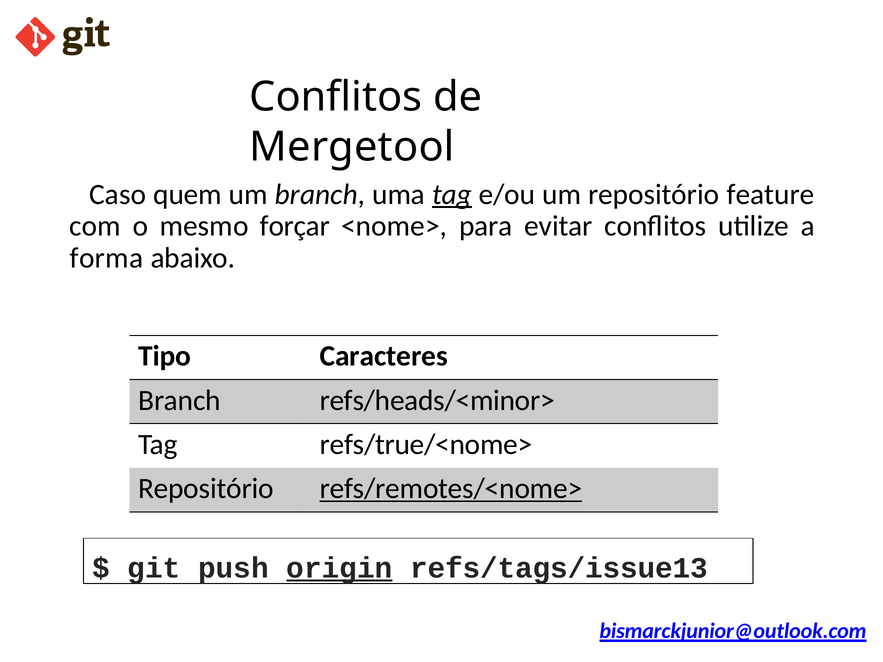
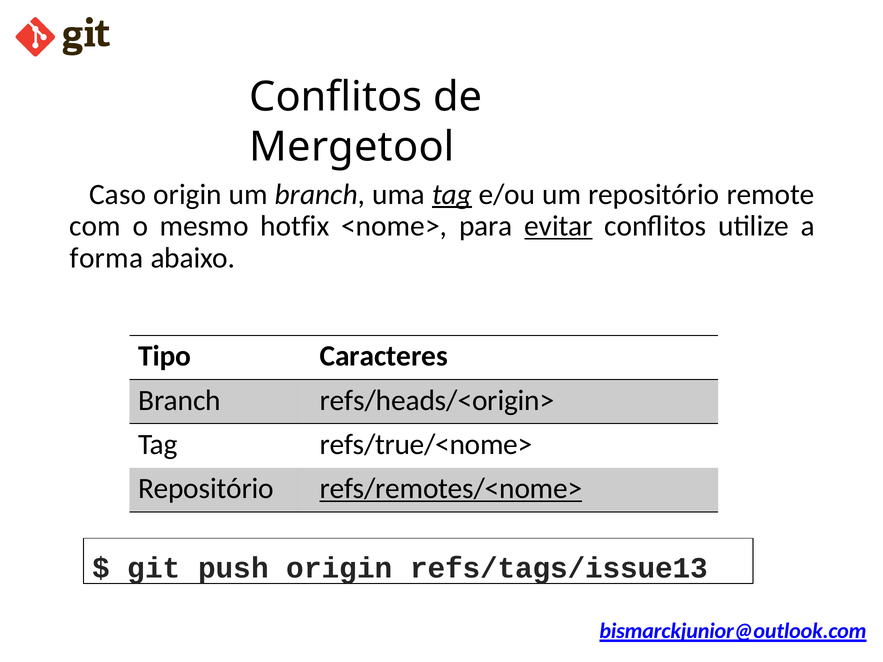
Caso quem: quem -> origin (188, 194)
feature: feature -> remote (771, 194)
forçar: forçar -> hotfix (295, 226)
evitar underline: none -> present (559, 226)
refs/heads/<minor>: refs/heads/<minor> -> refs/heads/<origin> (437, 400)
origin underline: present -> none (339, 568)
